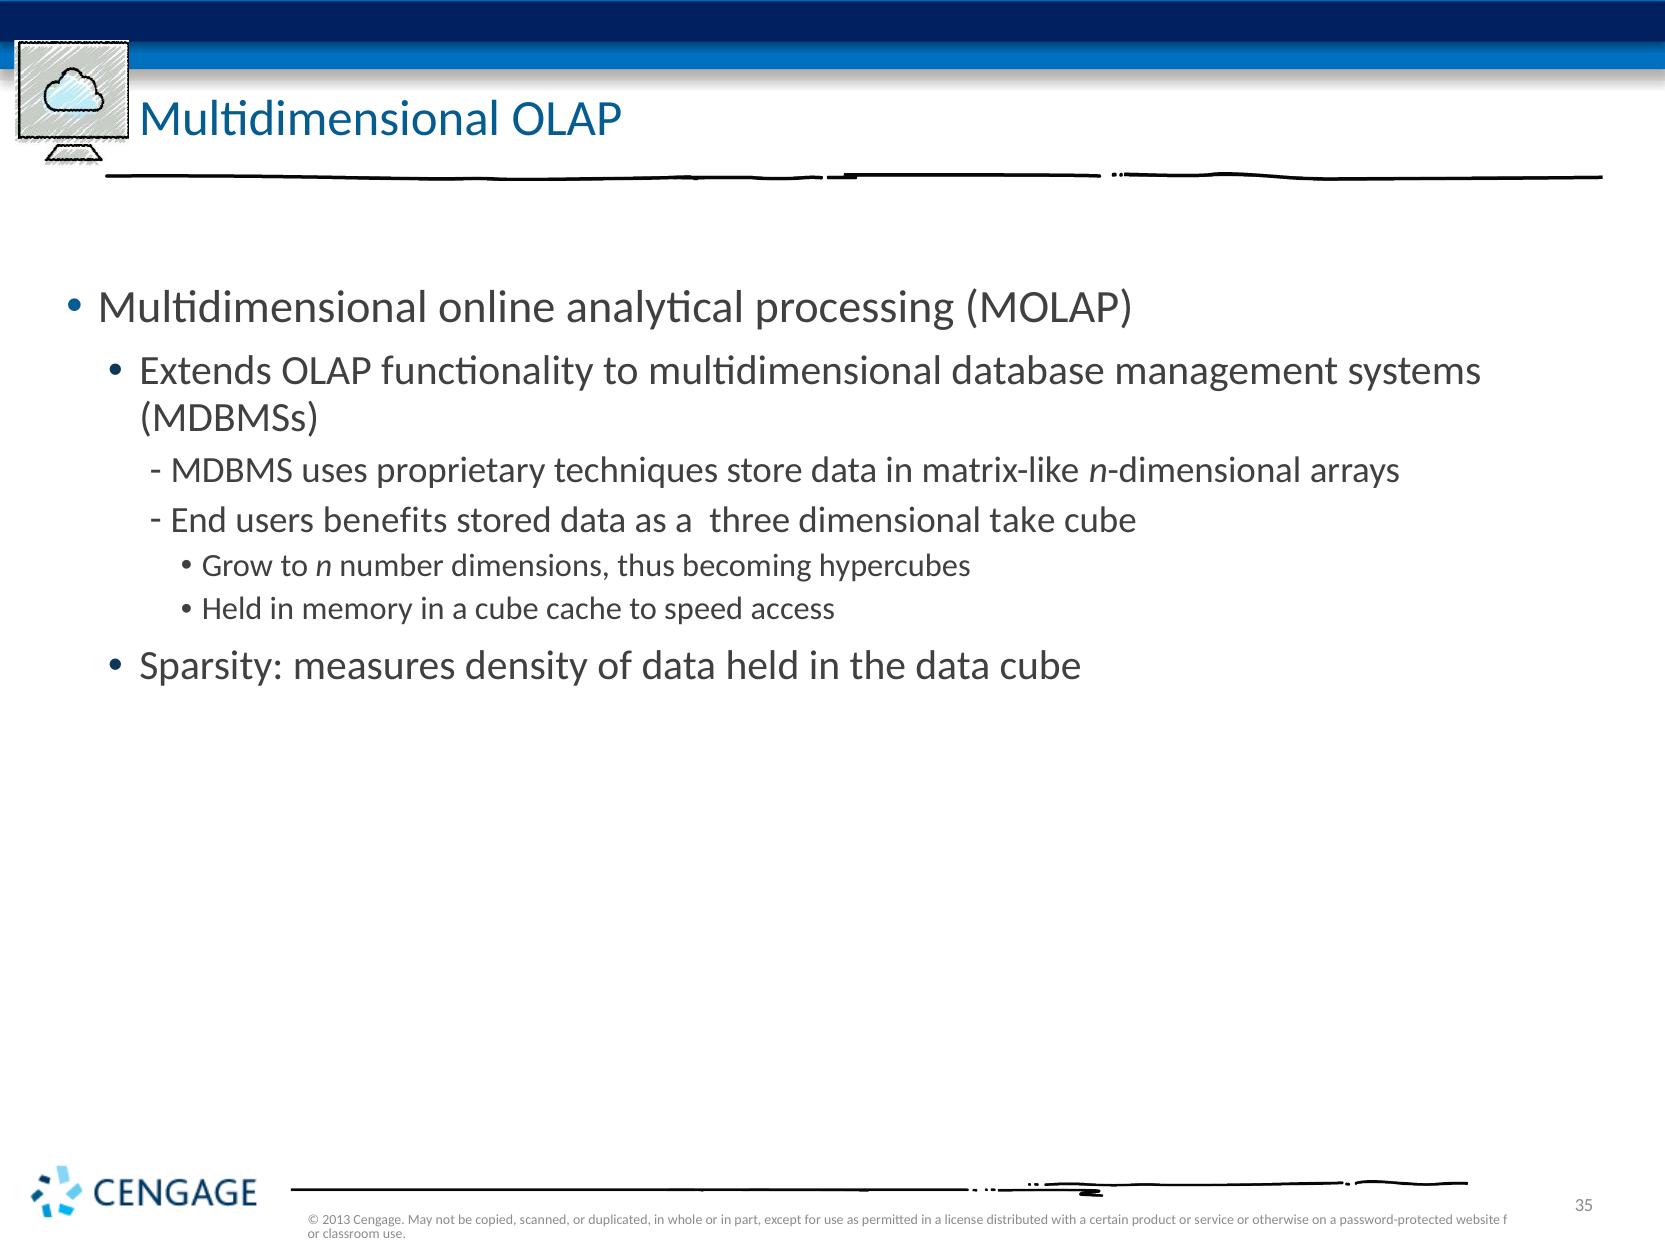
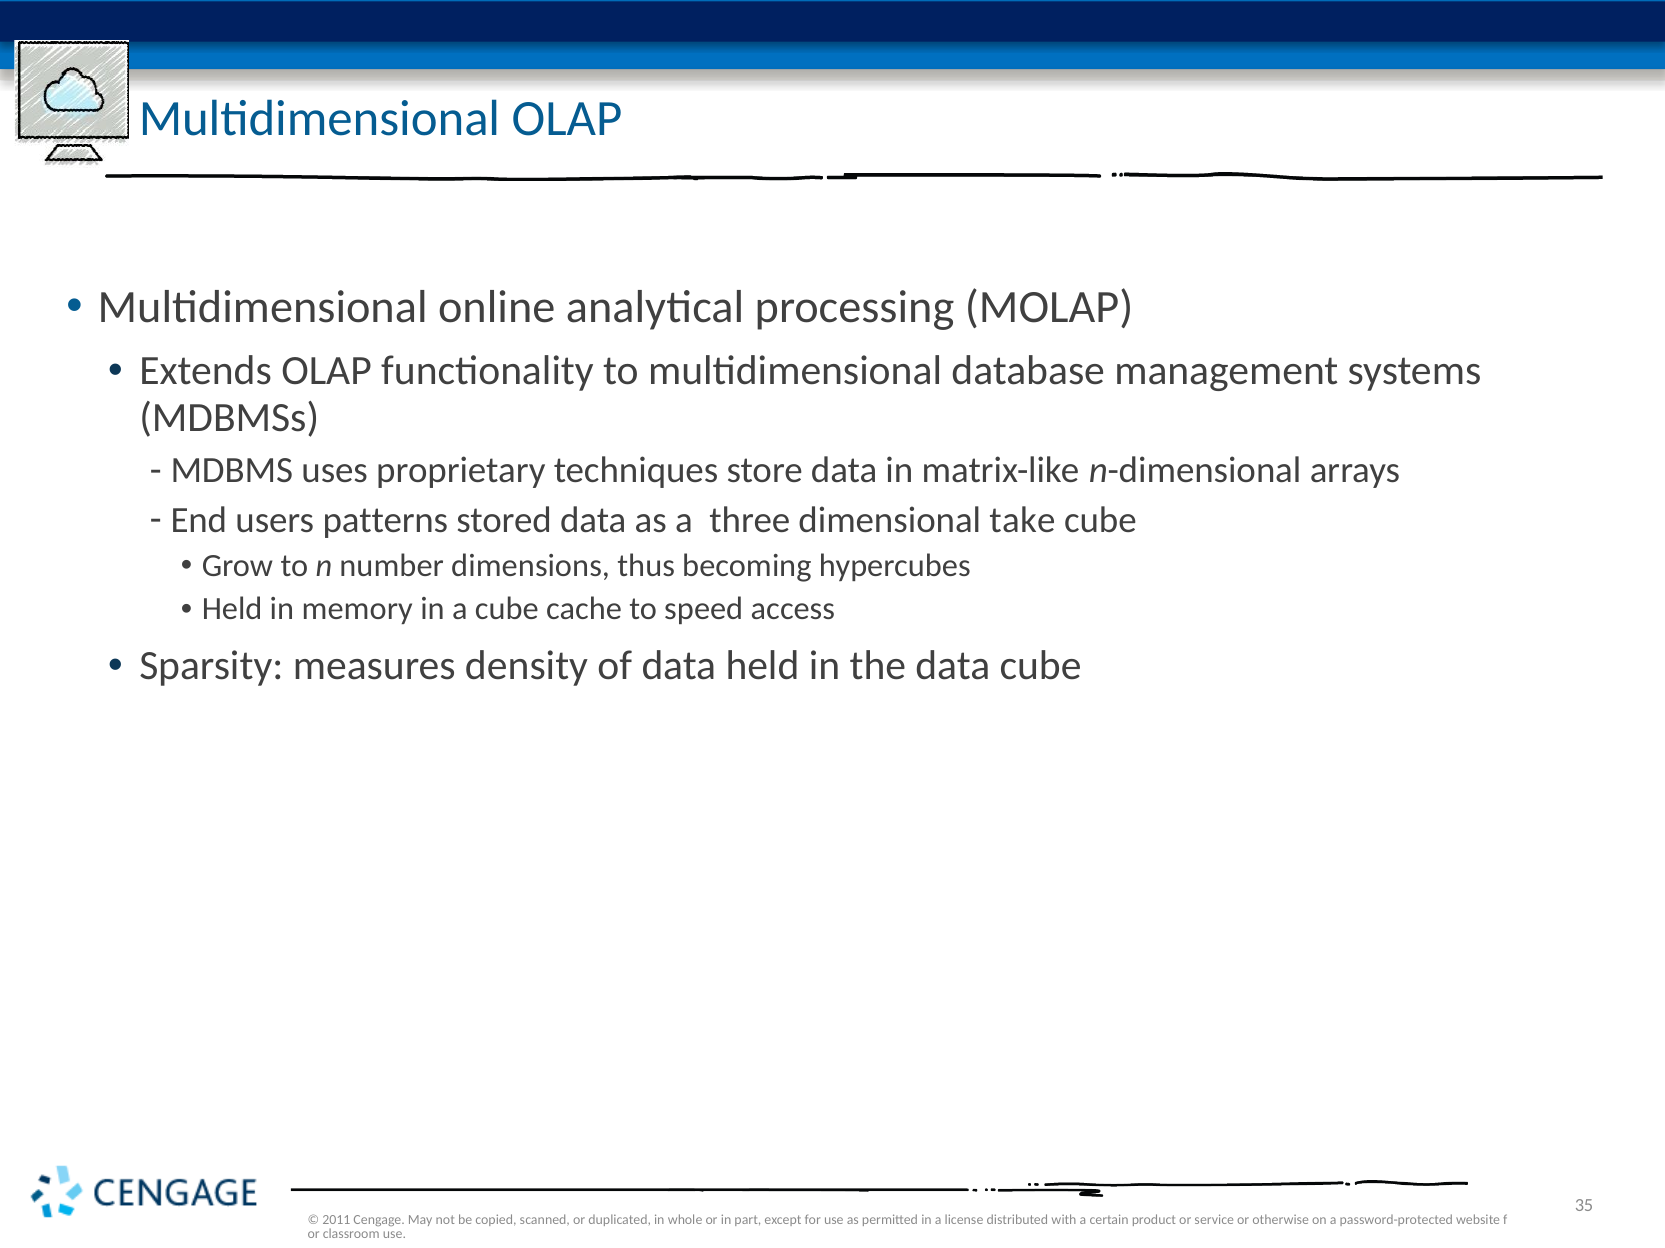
benefits: benefits -> patterns (385, 520)
2013: 2013 -> 2011 (336, 1221)
